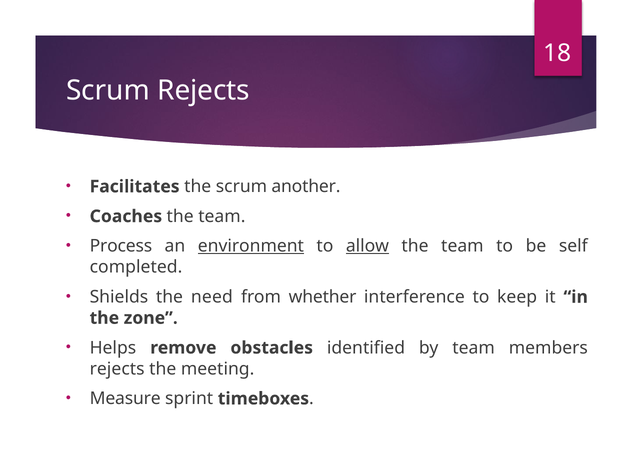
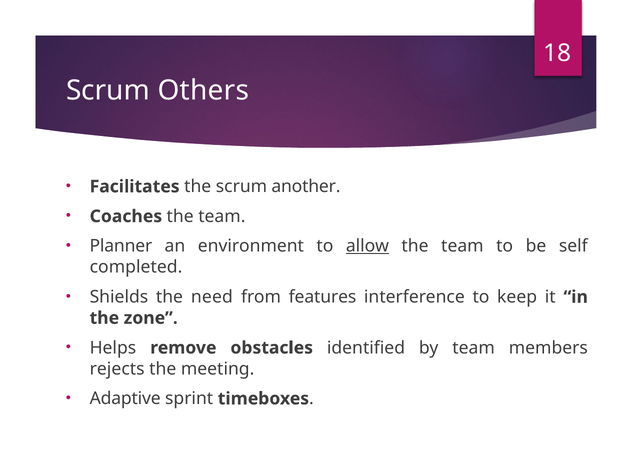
Scrum Rejects: Rejects -> Others (203, 90)
Process: Process -> Planner (121, 246)
environment underline: present -> none (251, 246)
whether: whether -> features (323, 297)
Measure: Measure -> Adaptive (125, 399)
